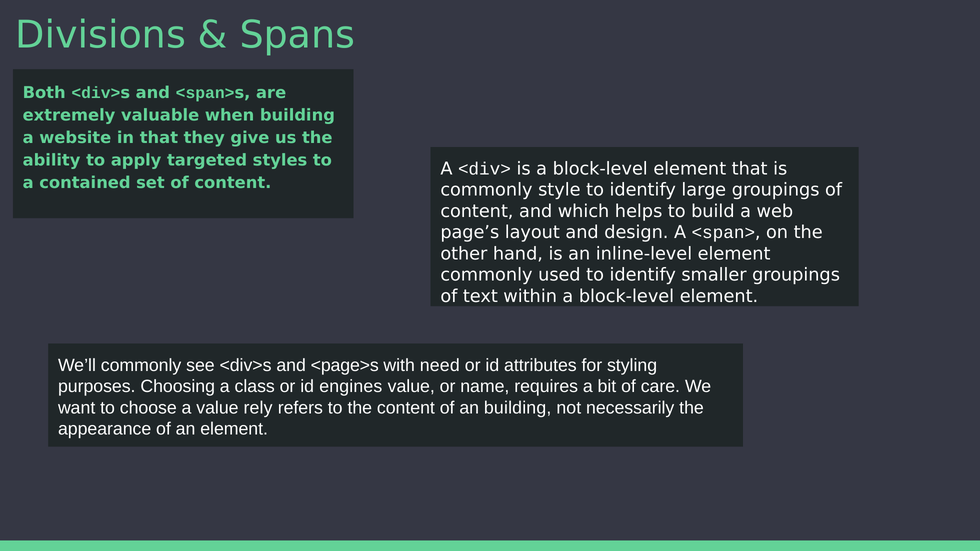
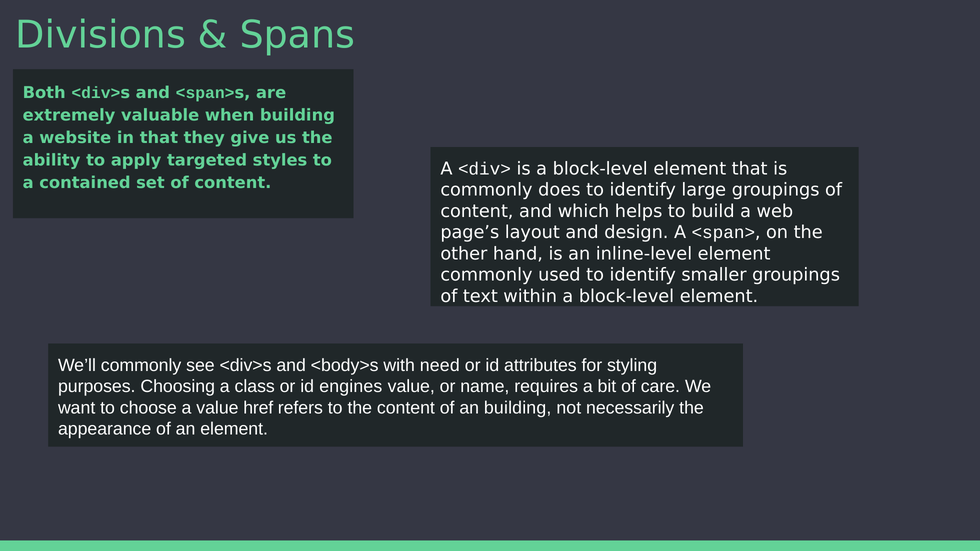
style: style -> does (559, 190)
<page>s: <page>s -> <body>s (345, 365)
rely: rely -> href (258, 408)
